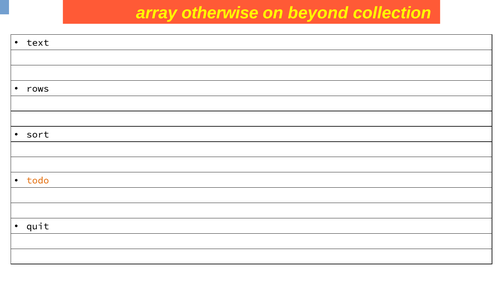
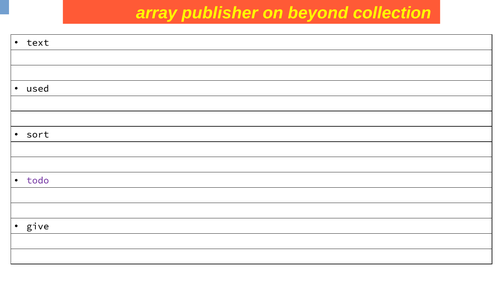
otherwise: otherwise -> publisher (220, 13)
rows: rows -> used (38, 88)
todo colour: orange -> purple (38, 180)
quit: quit -> give (38, 226)
